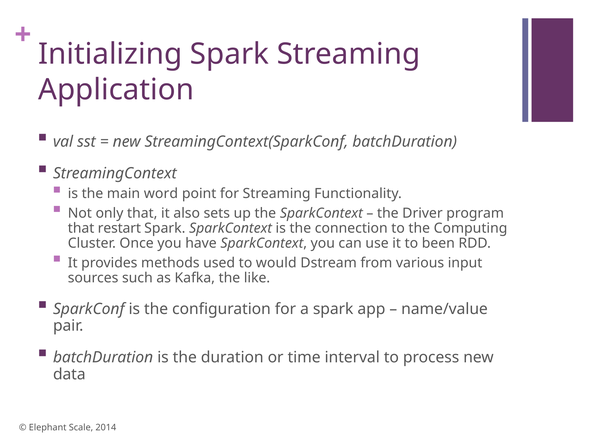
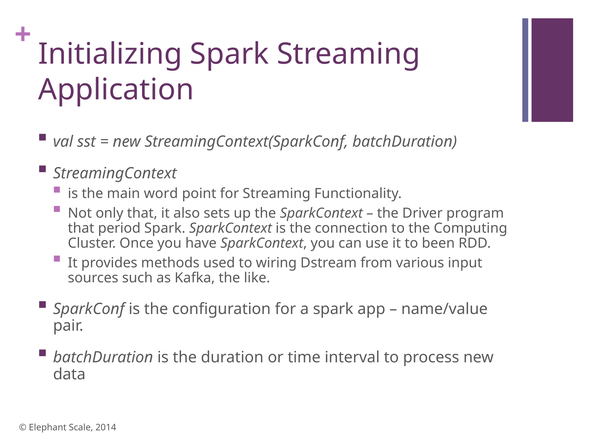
restart: restart -> period (119, 228)
would: would -> wiring (276, 263)
